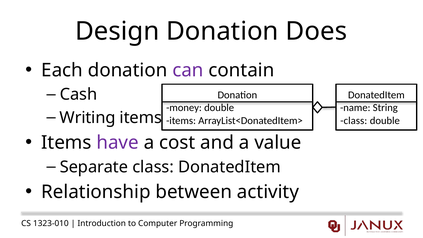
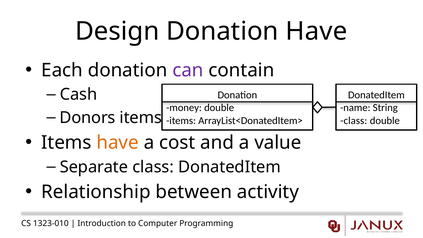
Donation Does: Does -> Have (316, 31)
Writing: Writing -> Donors (88, 118)
have colour: purple -> orange (118, 143)
